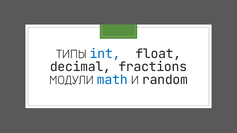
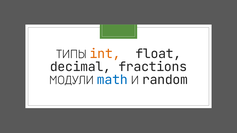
int colour: blue -> orange (105, 54)
